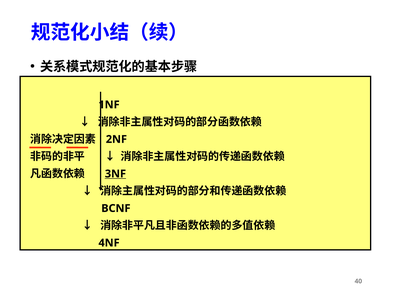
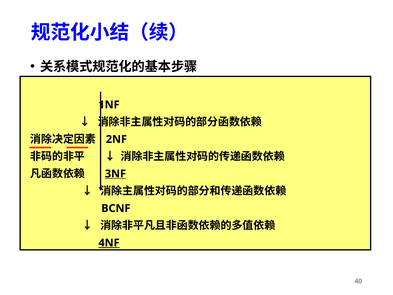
4NF underline: none -> present (109, 243)
